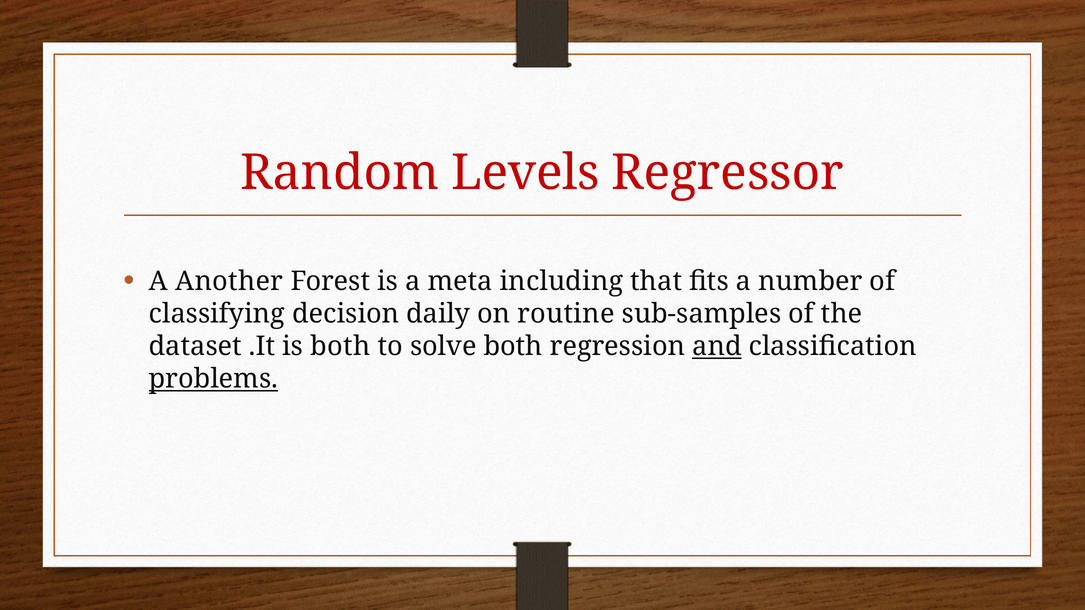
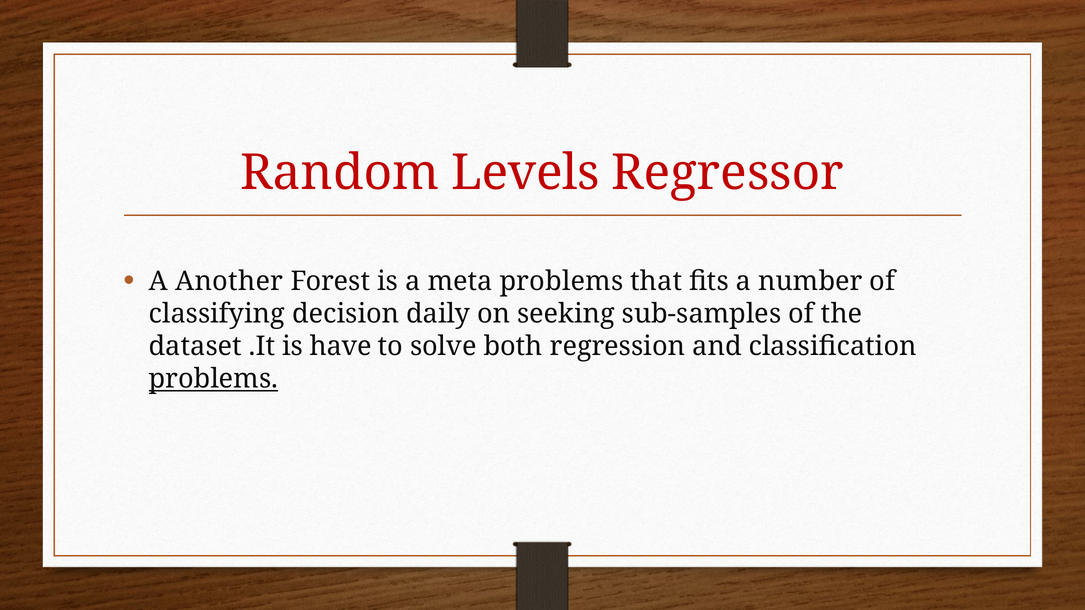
meta including: including -> problems (561, 282)
routine: routine -> seeking (566, 314)
is both: both -> have (341, 347)
and underline: present -> none (717, 347)
